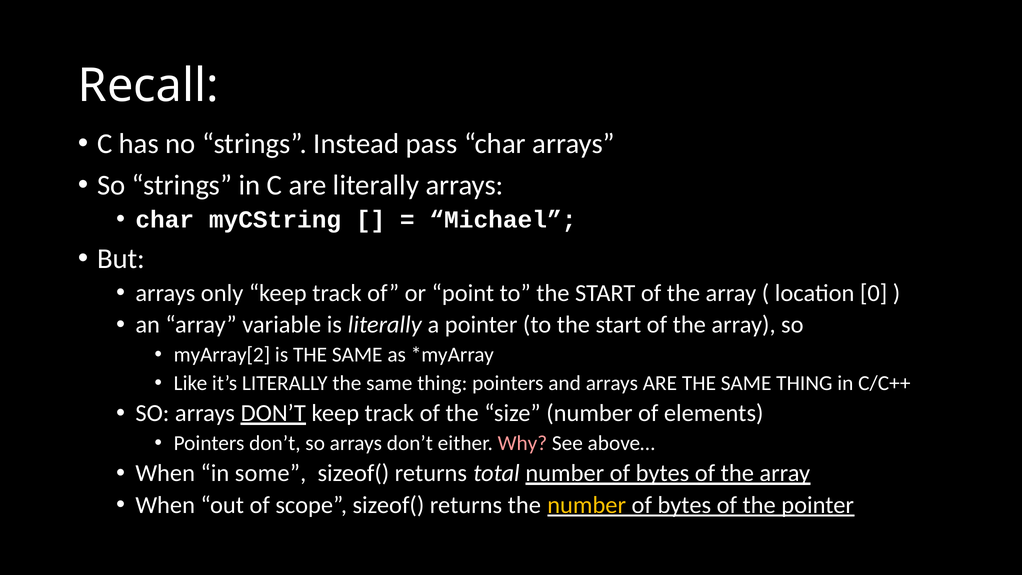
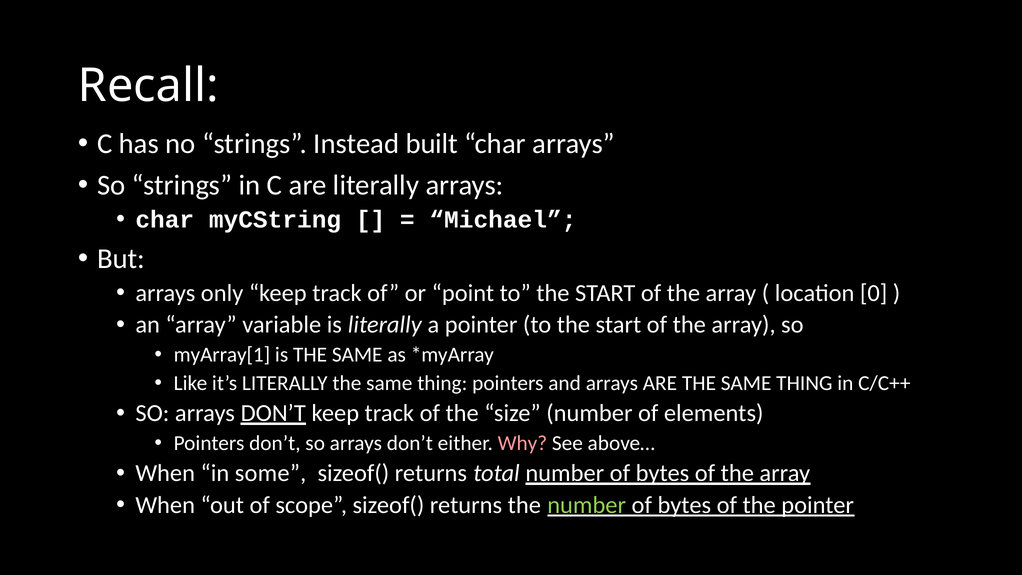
pass: pass -> built (432, 144)
myArray[2: myArray[2 -> myArray[1 (222, 355)
number colour: yellow -> light green (587, 505)
